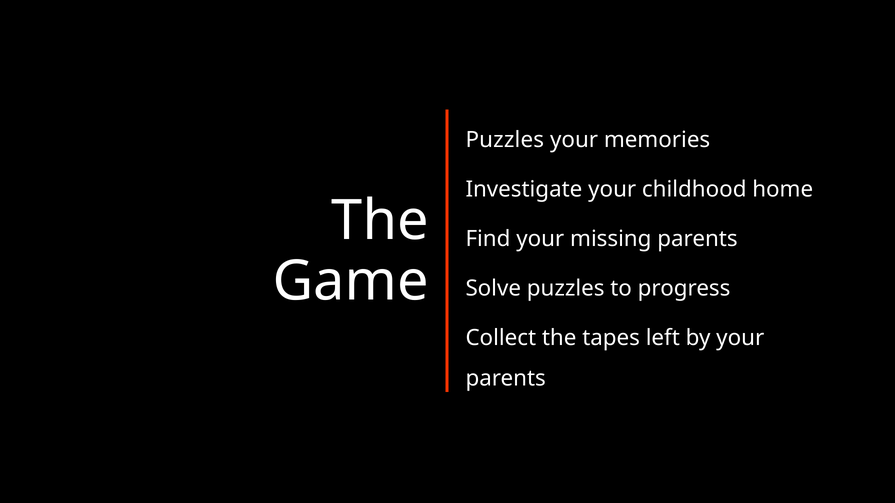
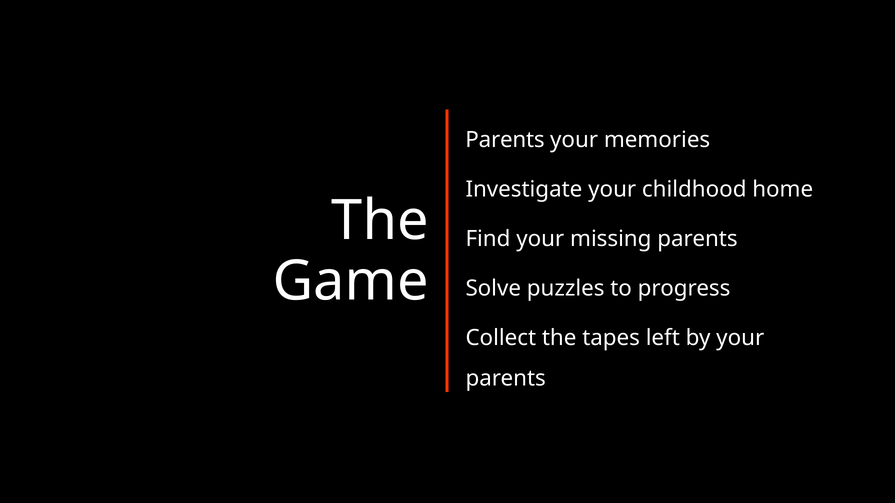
Puzzles: Puzzles -> Parents (505, 140)
